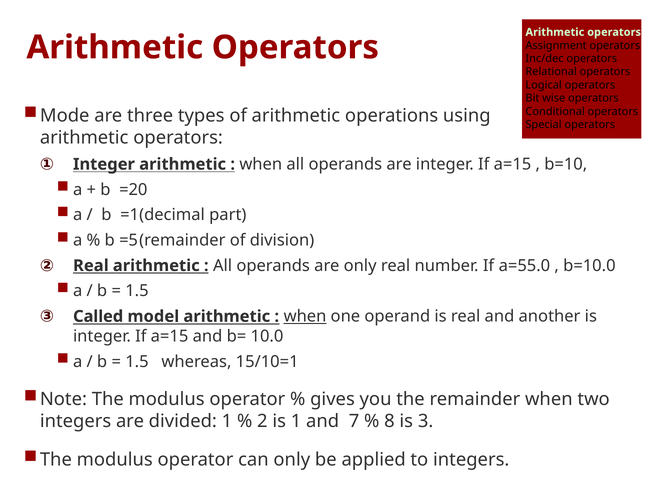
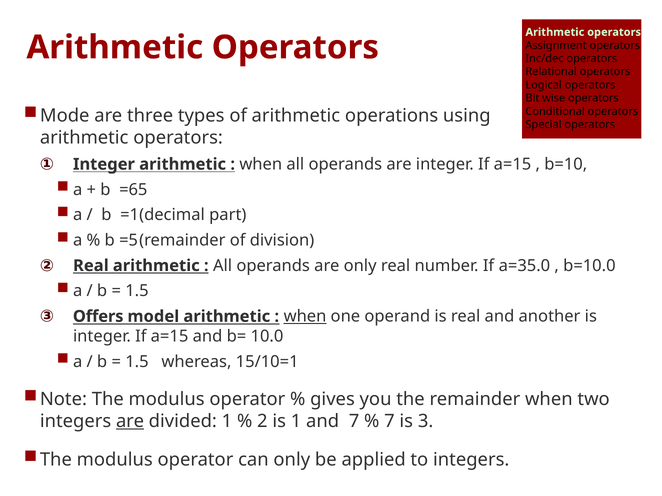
=20: =20 -> =65 (133, 190)
a=55.0: a=55.0 -> a=35.0 (524, 266)
Called: Called -> Offers (98, 317)
are underline: none -> present (130, 422)
8: 8 -> 7 (389, 422)
